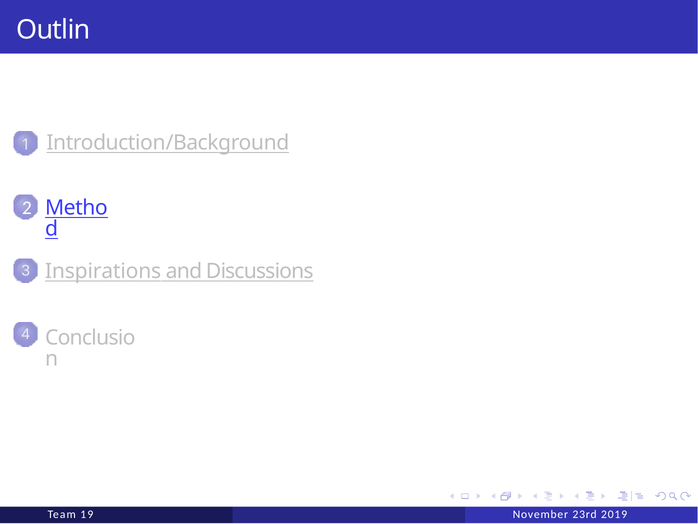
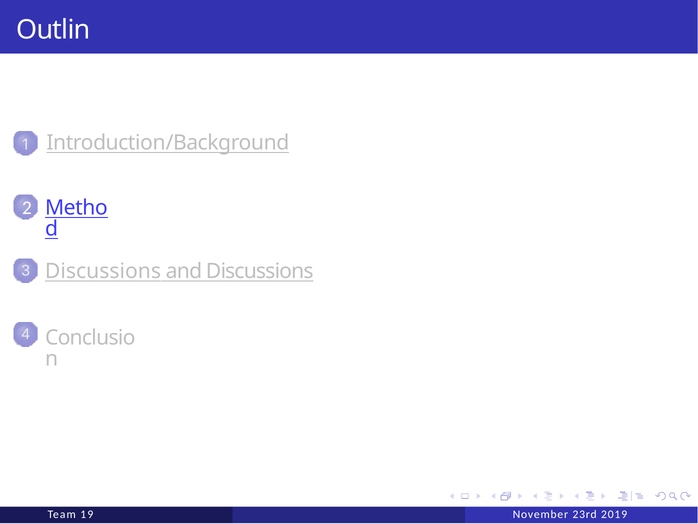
Inspirations: Inspirations -> Discussions (103, 271)
